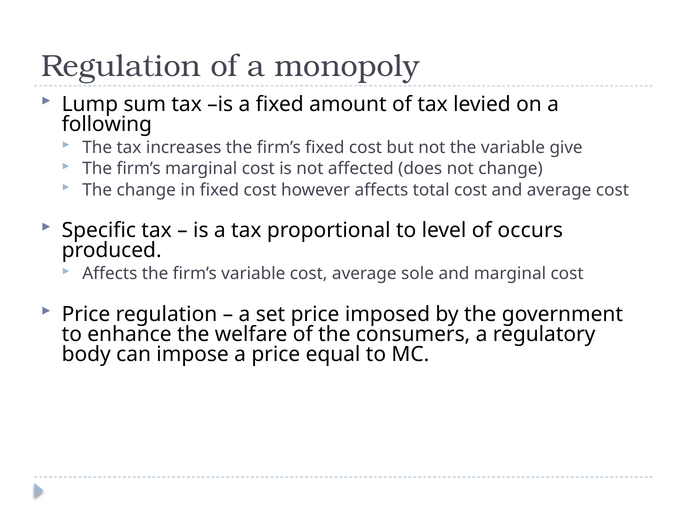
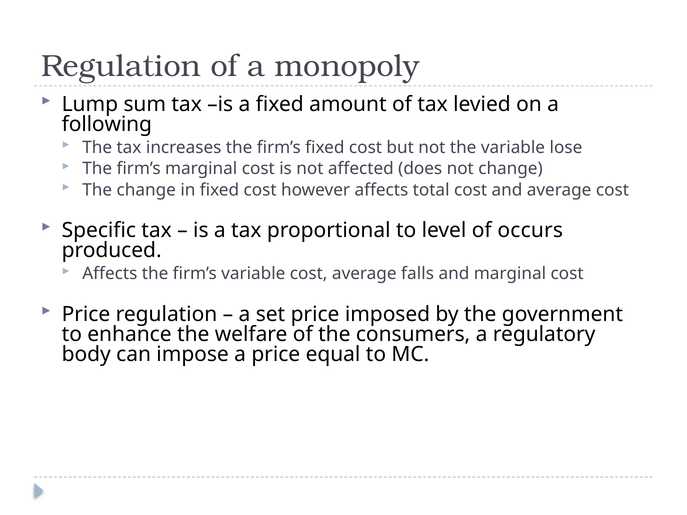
give: give -> lose (566, 148)
sole: sole -> falls (418, 274)
